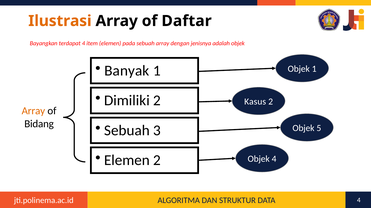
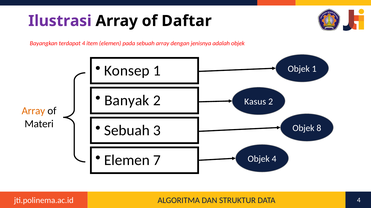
Ilustrasi colour: orange -> purple (60, 21)
Banyak: Banyak -> Konsep (127, 71)
Dimiliki: Dimiliki -> Banyak (127, 101)
Bidang: Bidang -> Materi (39, 124)
5: 5 -> 8 (319, 129)
Elemen 2: 2 -> 7 (157, 161)
